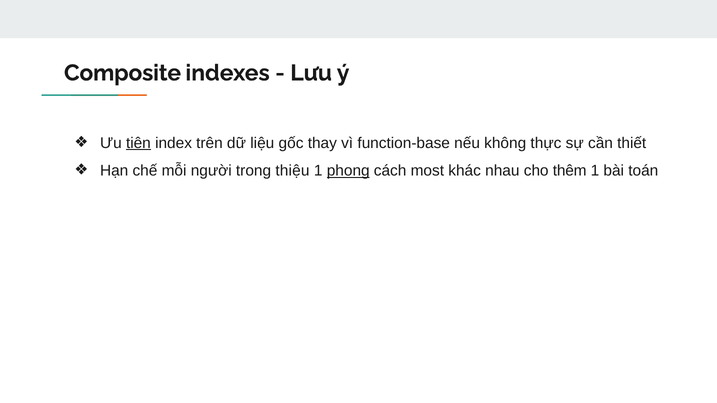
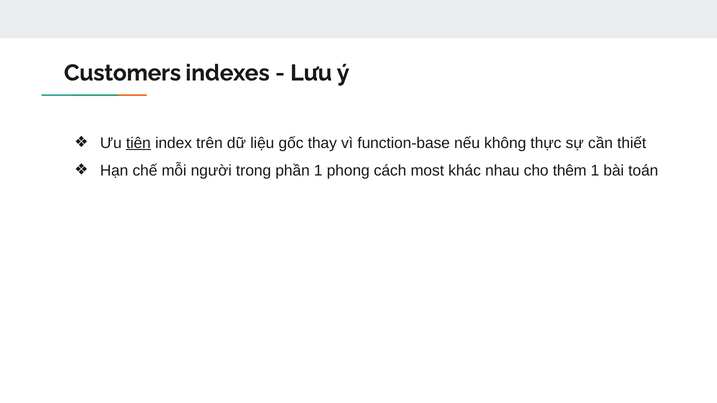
Composite: Composite -> Customers (122, 73)
thiệu: thiệu -> phần (293, 171)
phong underline: present -> none (348, 171)
